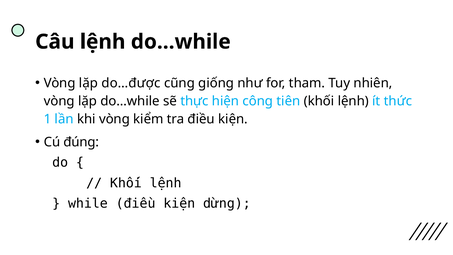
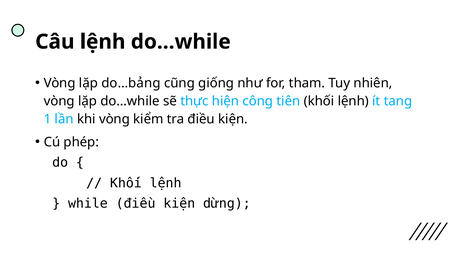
do…được: do…được -> do…bảng (131, 83)
thức: thức -> tang (398, 101)
đúng: đúng -> phép (81, 142)
